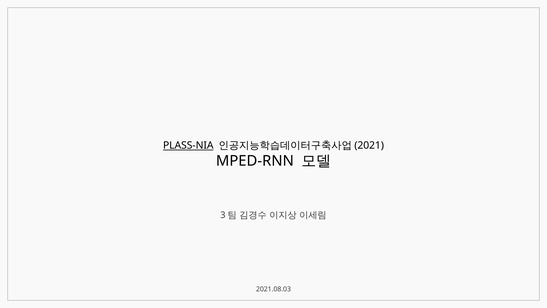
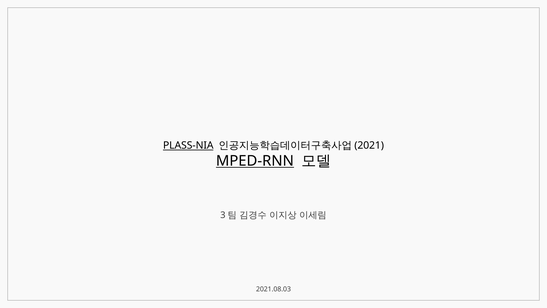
MPED-RNN underline: none -> present (255, 161)
